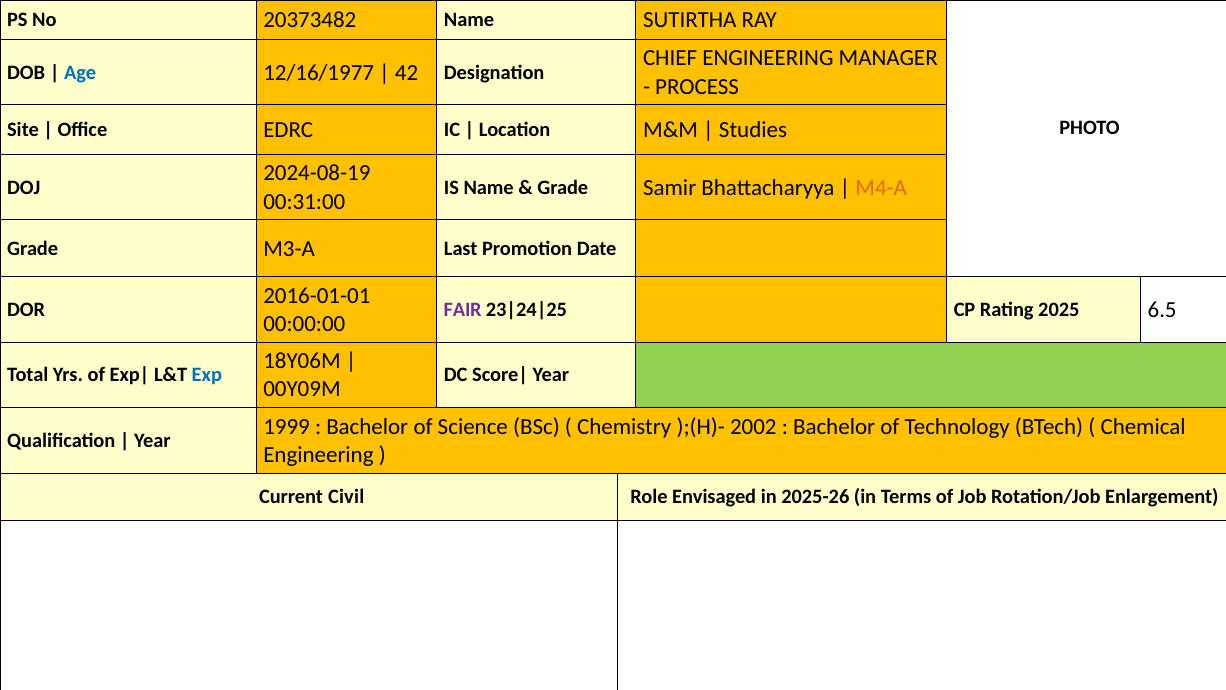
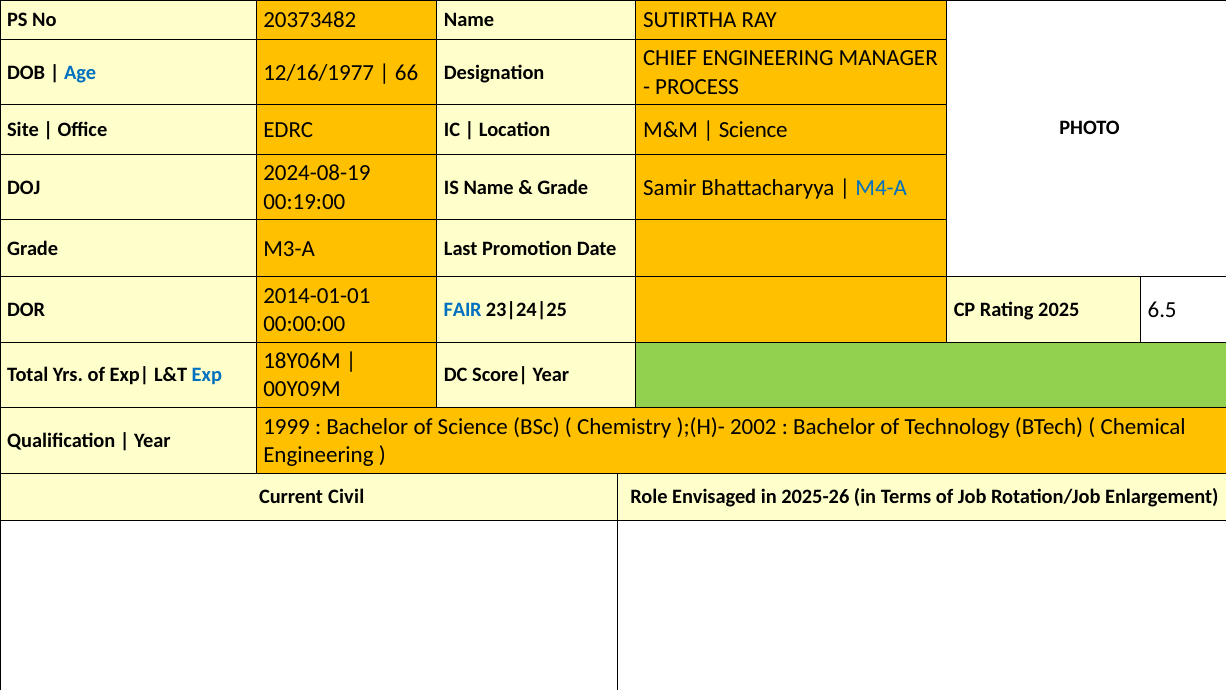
42: 42 -> 66 (407, 72)
Studies: Studies -> Science (753, 130)
M4-A colour: orange -> blue (881, 187)
00:31:00: 00:31:00 -> 00:19:00 (304, 201)
2016-01-01: 2016-01-01 -> 2014-01-01 (317, 296)
FAIR colour: purple -> blue (463, 310)
